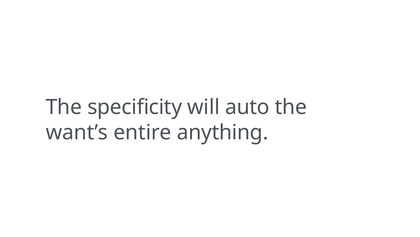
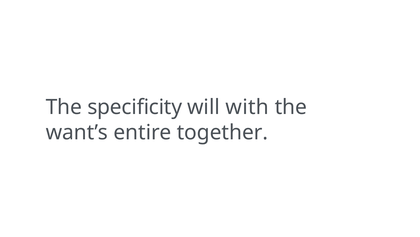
auto: auto -> with (247, 107)
anything: anything -> together (222, 132)
